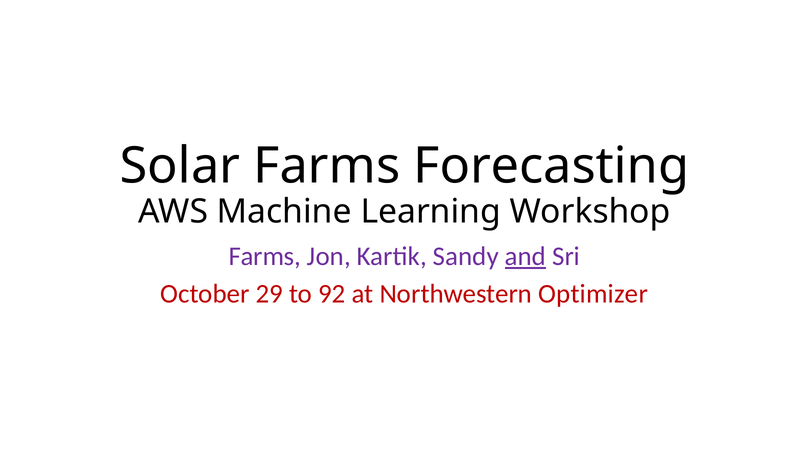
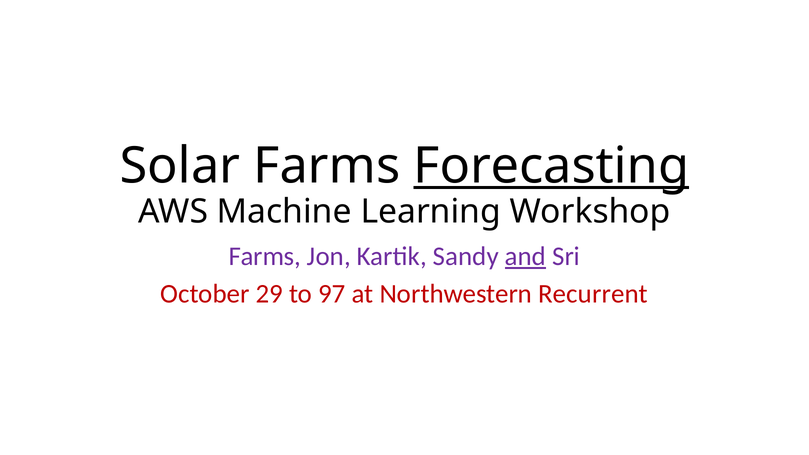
Forecasting underline: none -> present (551, 166)
92: 92 -> 97 (332, 294)
Optimizer: Optimizer -> Recurrent (593, 294)
